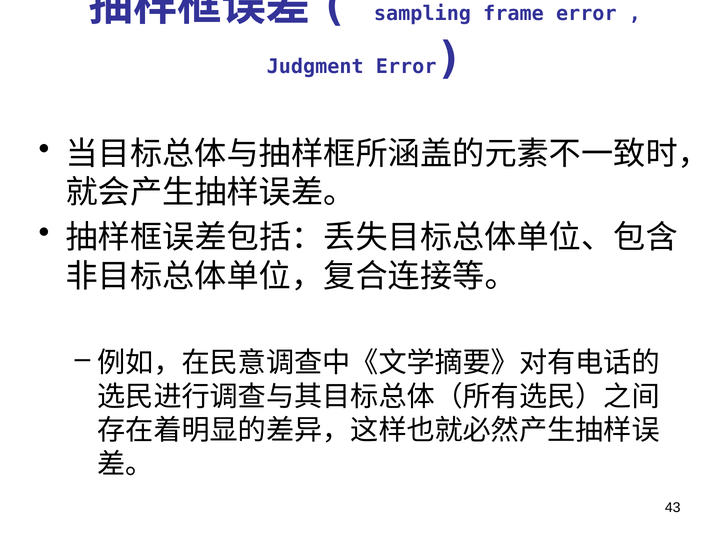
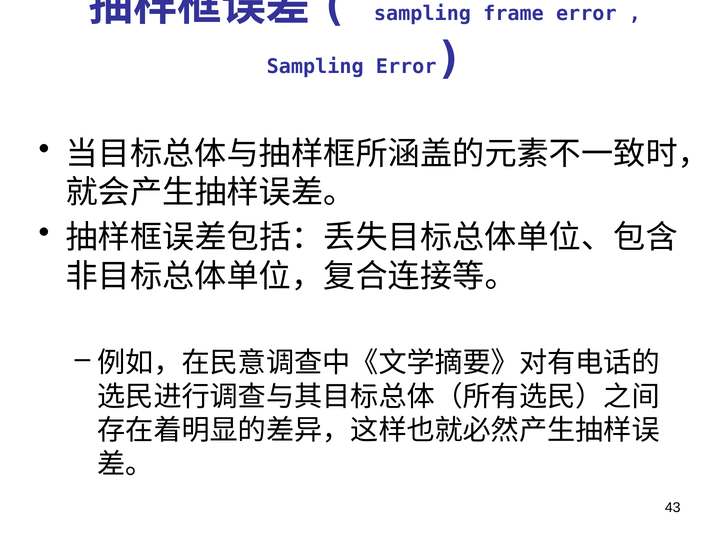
Judgment: Judgment -> Sampling (315, 66)
